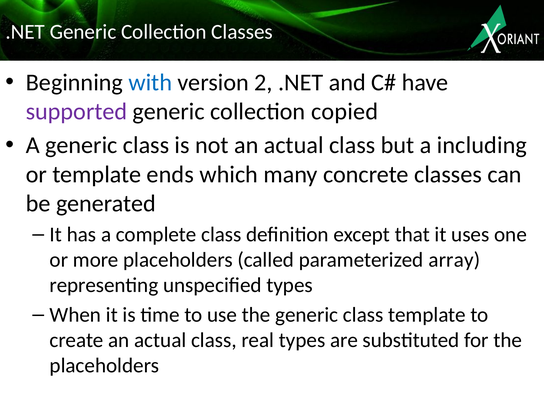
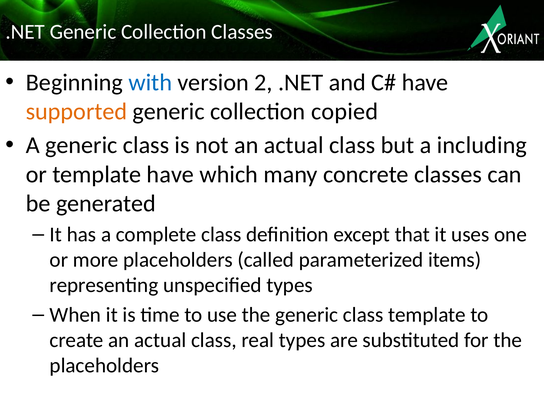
supported colour: purple -> orange (76, 111)
template ends: ends -> have (170, 174)
array: array -> items (455, 260)
